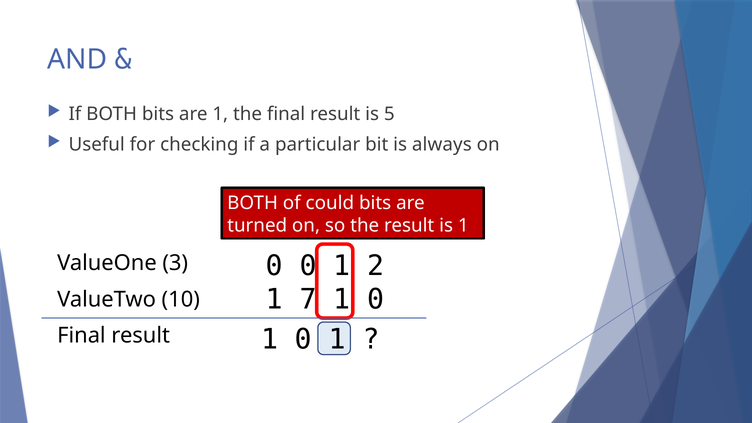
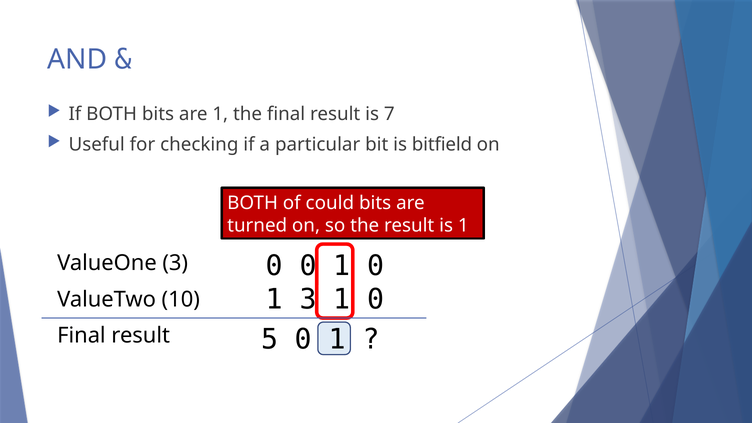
5: 5 -> 7 (389, 114)
always: always -> bitfield (442, 145)
0 1 2: 2 -> 0 (376, 266)
1 7: 7 -> 3 (308, 300)
result 1: 1 -> 5 (270, 340)
